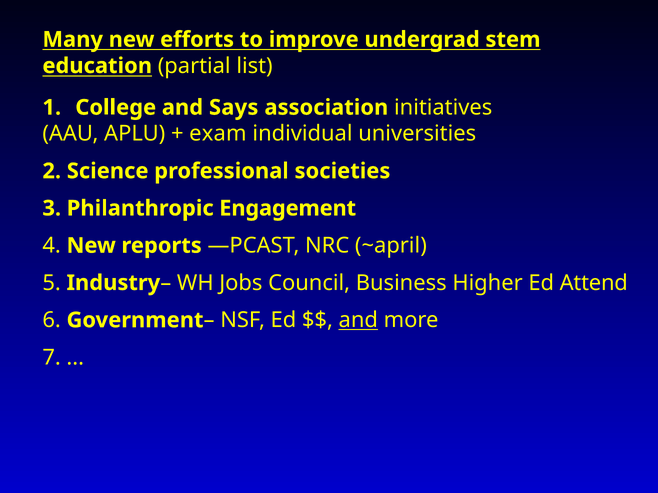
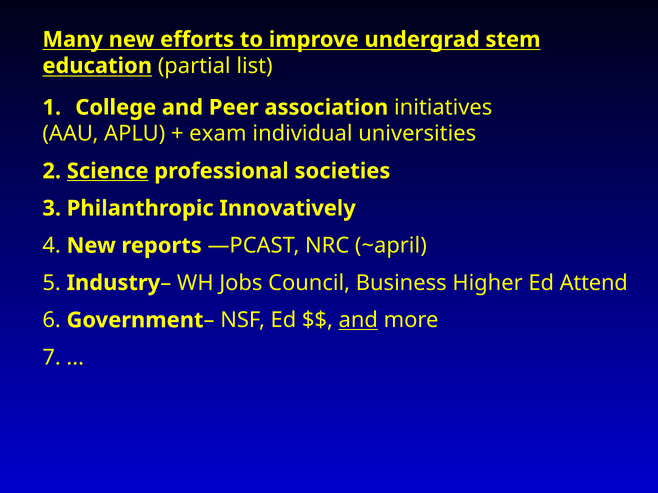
Says: Says -> Peer (234, 108)
Science underline: none -> present (108, 171)
Engagement: Engagement -> Innovatively (288, 209)
